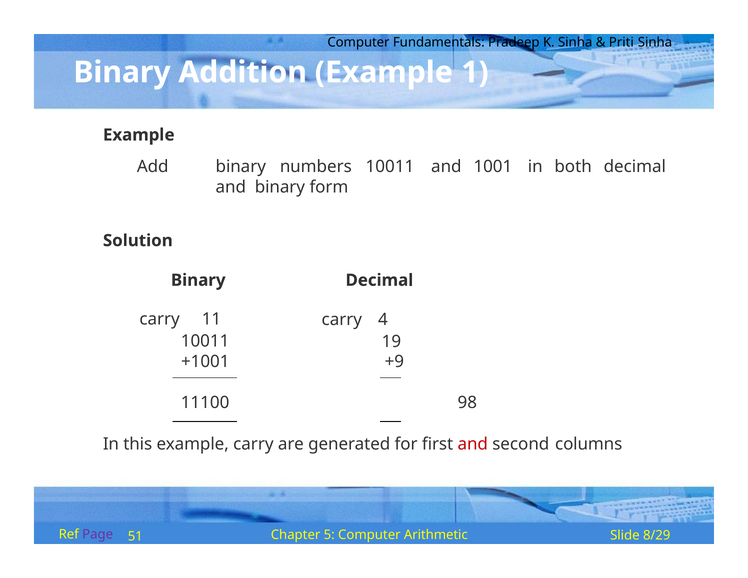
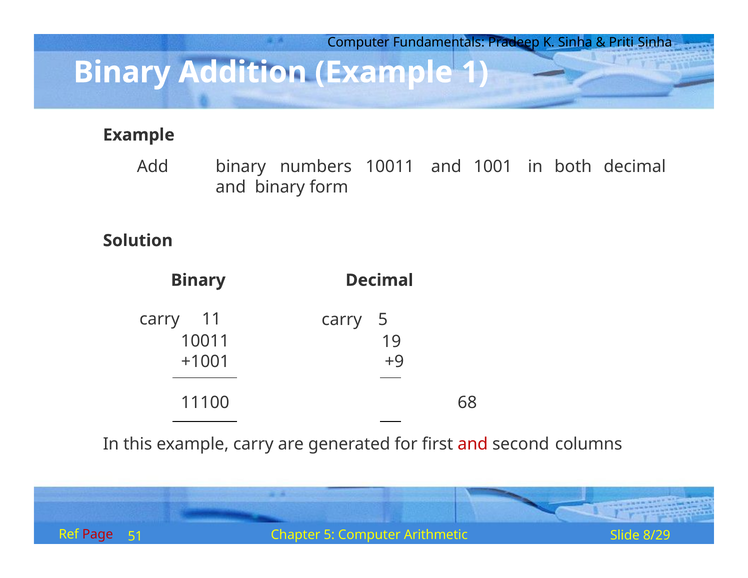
carry 4: 4 -> 5 (383, 320)
98: 98 -> 68 (467, 403)
Page colour: purple -> red (98, 534)
